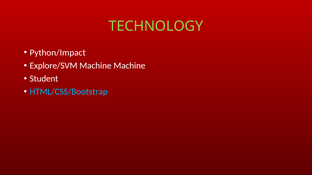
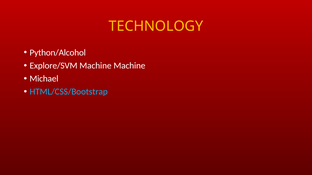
TECHNOLOGY colour: light green -> yellow (156, 26)
Python/Impact: Python/Impact -> Python/Alcohol (58, 53)
Student: Student -> Michael (44, 79)
